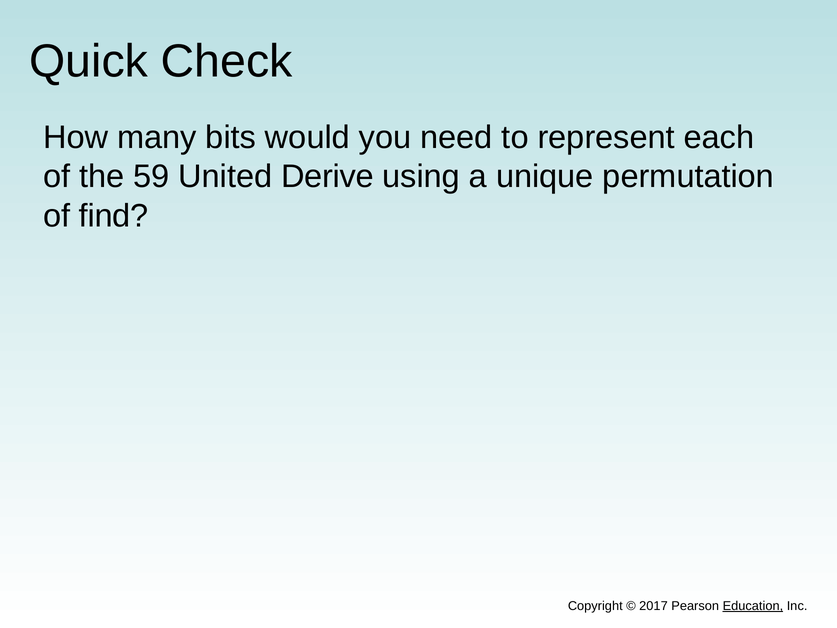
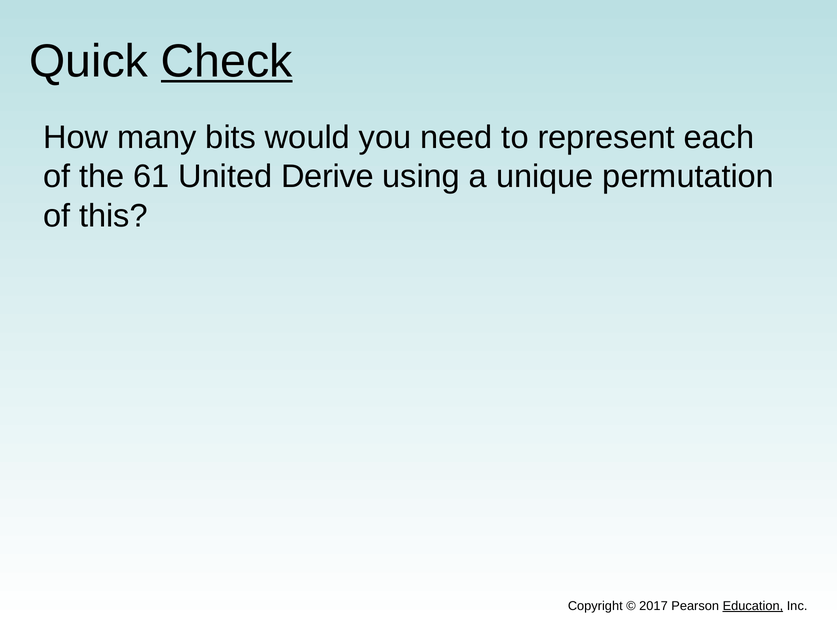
Check underline: none -> present (227, 61)
59: 59 -> 61 (151, 177)
find: find -> this (113, 216)
